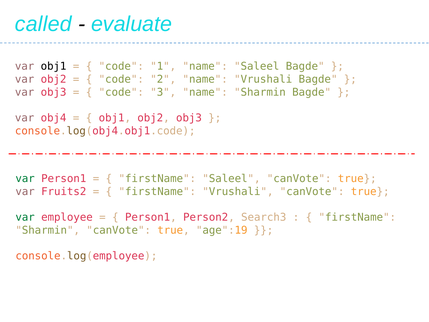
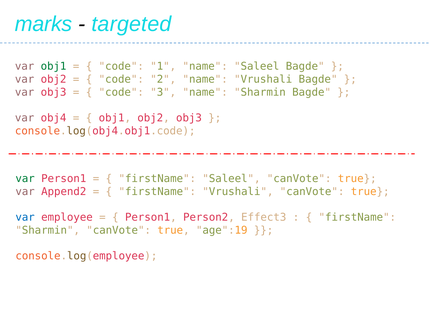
called: called -> marks (44, 24)
evaluate: evaluate -> targeted (131, 24)
obj1 colour: black -> green (54, 66)
Fruits2: Fruits2 -> Append2 (64, 191)
var colour: green -> blue (25, 217)
Search3: Search3 -> Effect3 (264, 217)
